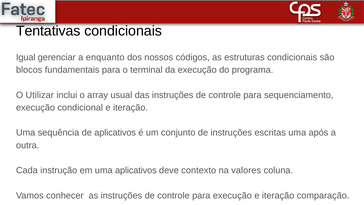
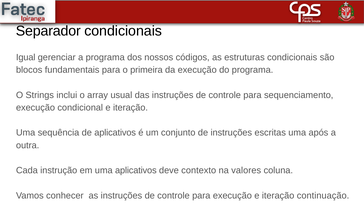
Tentativas: Tentativas -> Separador (48, 31)
a enquanto: enquanto -> programa (105, 57)
terminal: terminal -> primeira (146, 70)
Utilizar: Utilizar -> Strings (40, 95)
comparação: comparação -> continuação (323, 195)
